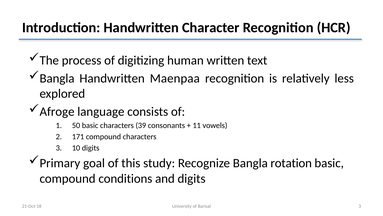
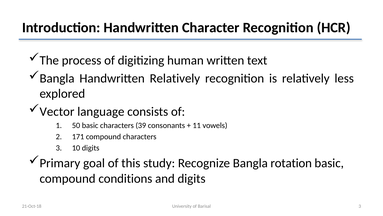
Handwritten Maenpaa: Maenpaa -> Relatively (175, 78)
Afroge: Afroge -> Vector (57, 112)
